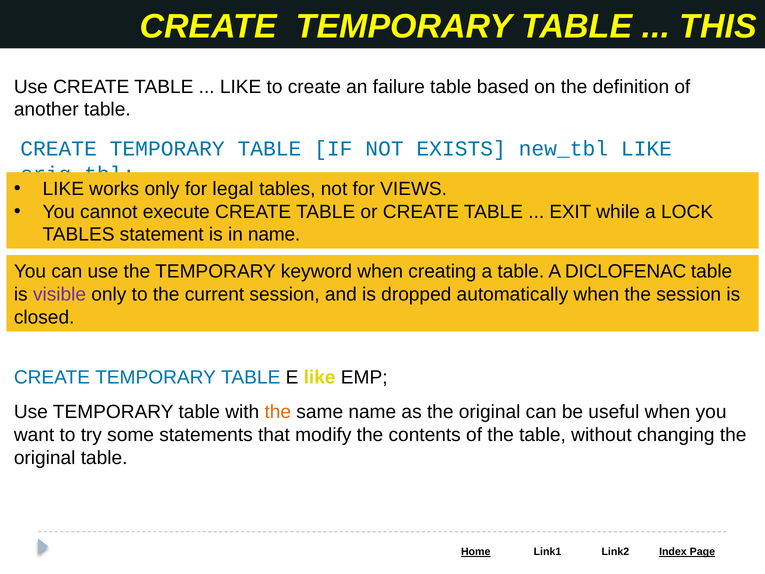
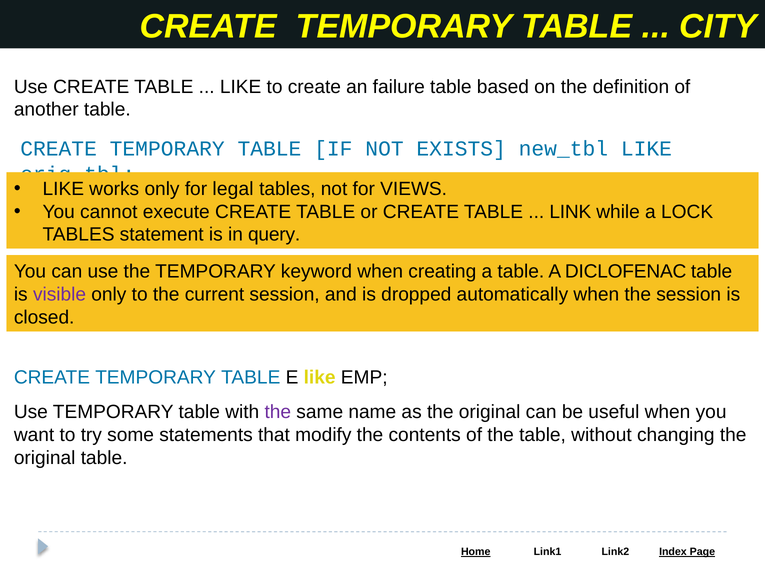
THIS: THIS -> CITY (718, 27)
EXIT: EXIT -> LINK (570, 212)
in name: name -> query (274, 235)
the colour: orange -> purple (278, 412)
